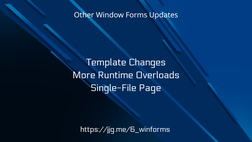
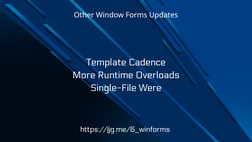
Changes: Changes -> Cadence (147, 62)
Page: Page -> Were (150, 88)
